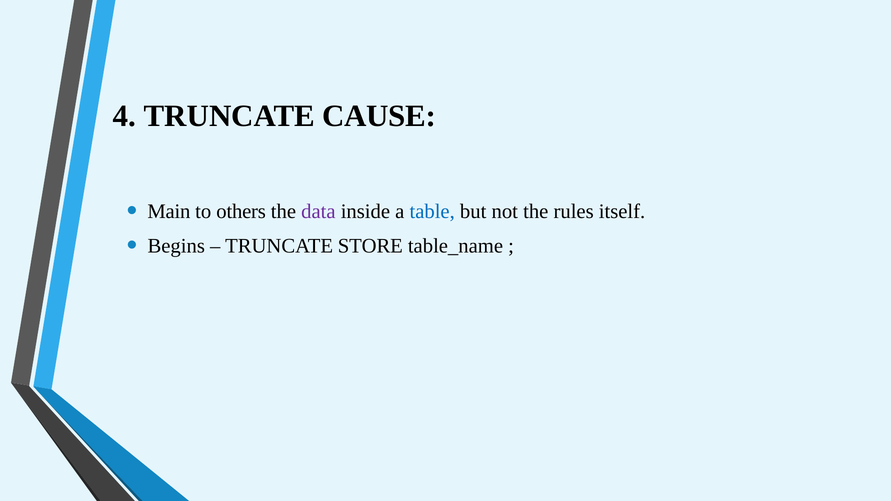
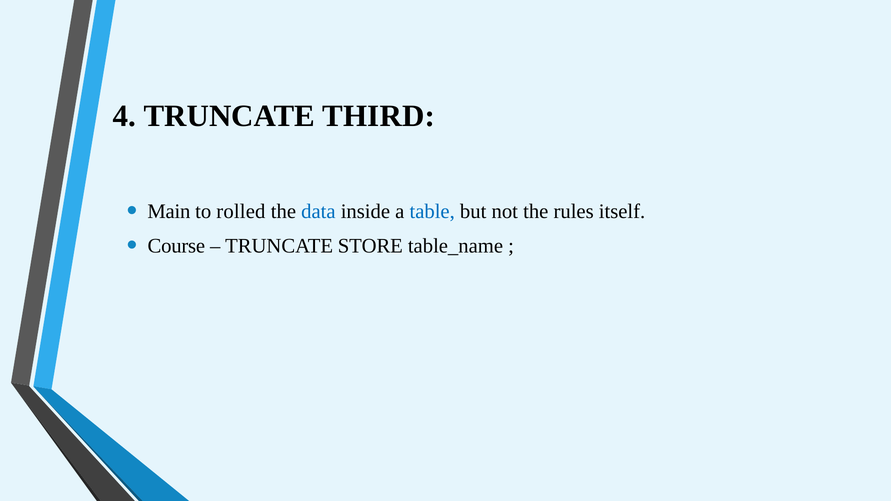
CAUSE: CAUSE -> THIRD (379, 116)
others: others -> rolled (241, 211)
data colour: purple -> blue (318, 211)
Begins: Begins -> Course (176, 246)
